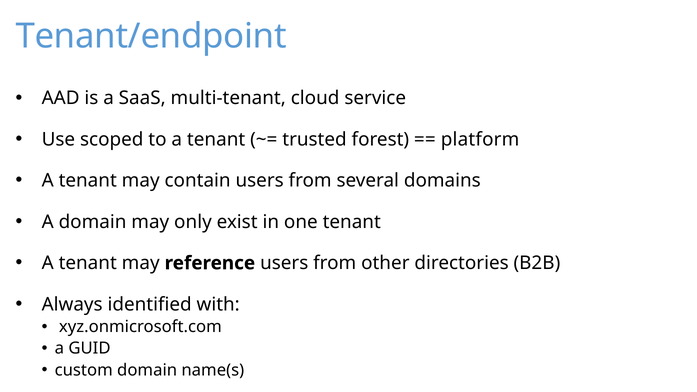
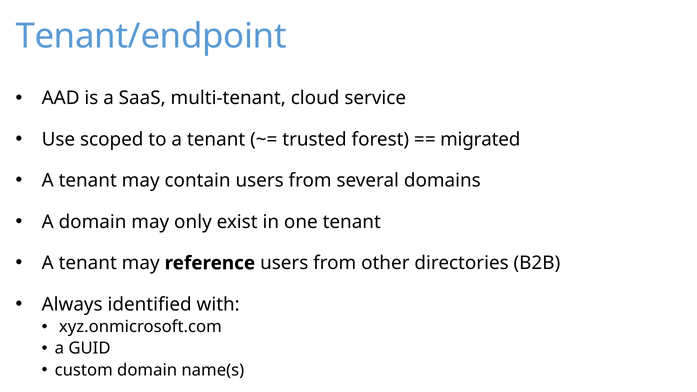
platform: platform -> migrated (480, 139)
